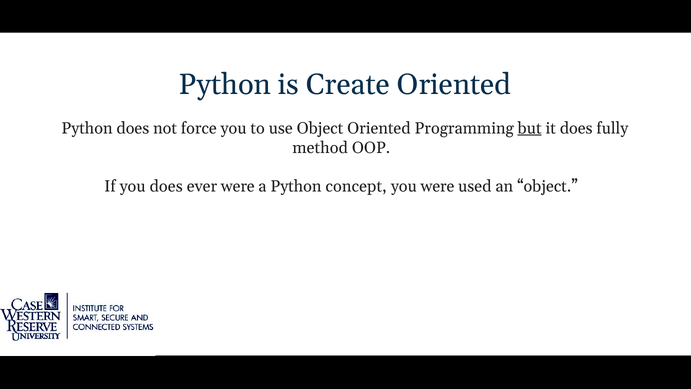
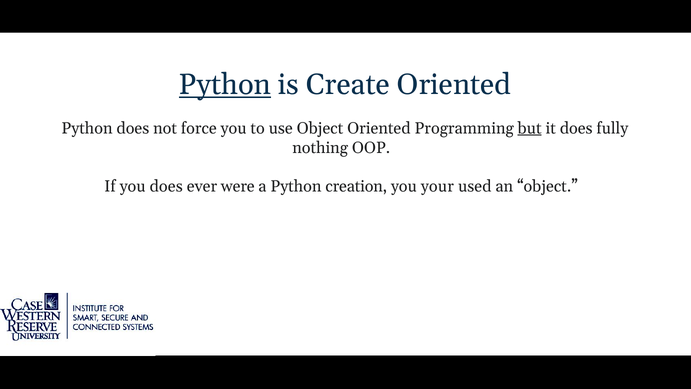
Python underline: none -> present (225, 85)
method: method -> nothing (320, 148)
concept: concept -> creation (356, 186)
you were: were -> your (437, 186)
